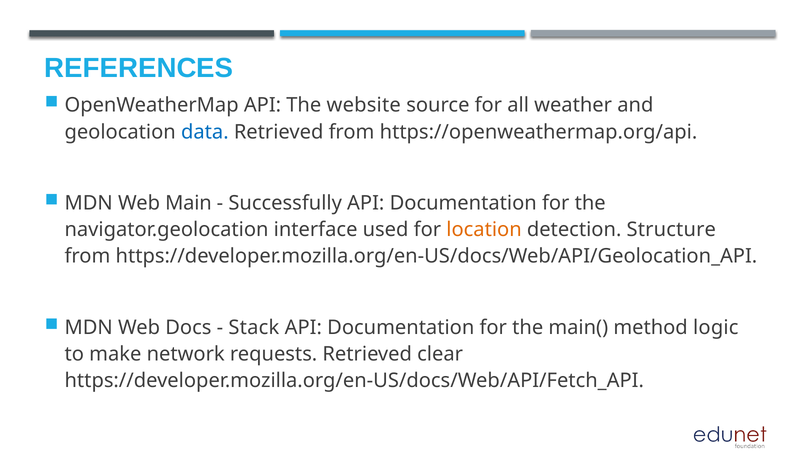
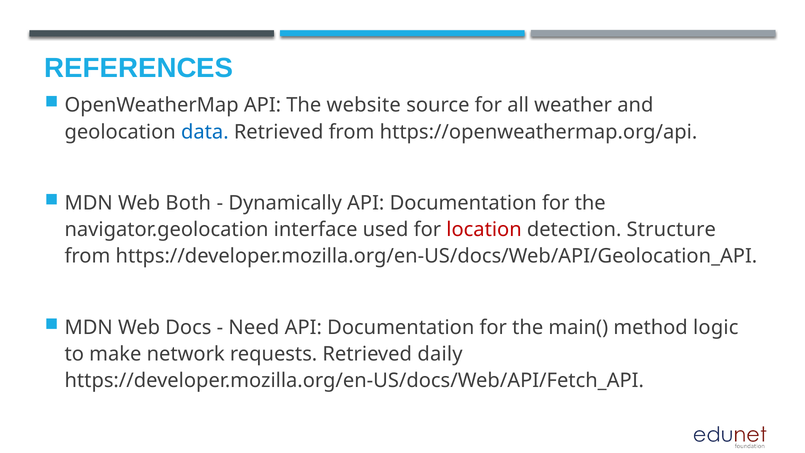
Main: Main -> Both (188, 203)
Successfully: Successfully -> Dynamically (285, 203)
location colour: orange -> red (484, 230)
Stack: Stack -> Need (254, 327)
clear: clear -> daily (440, 354)
